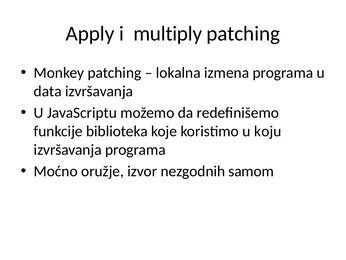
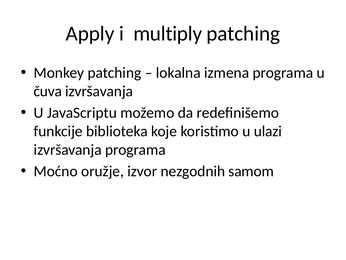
data: data -> čuva (48, 91)
koju: koju -> ulazi (268, 131)
